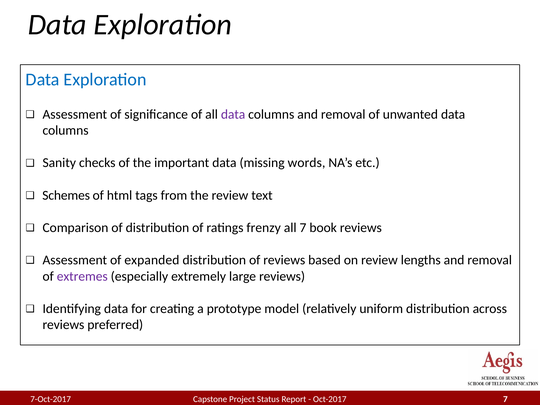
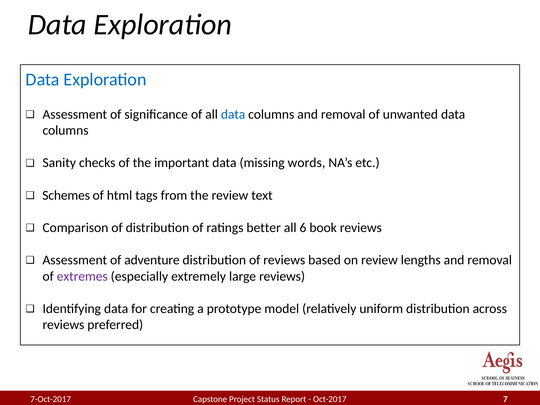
data colour: purple -> blue (233, 114)
frenzy: frenzy -> better (264, 228)
all 7: 7 -> 6 (303, 228)
expanded: expanded -> adventure (152, 260)
